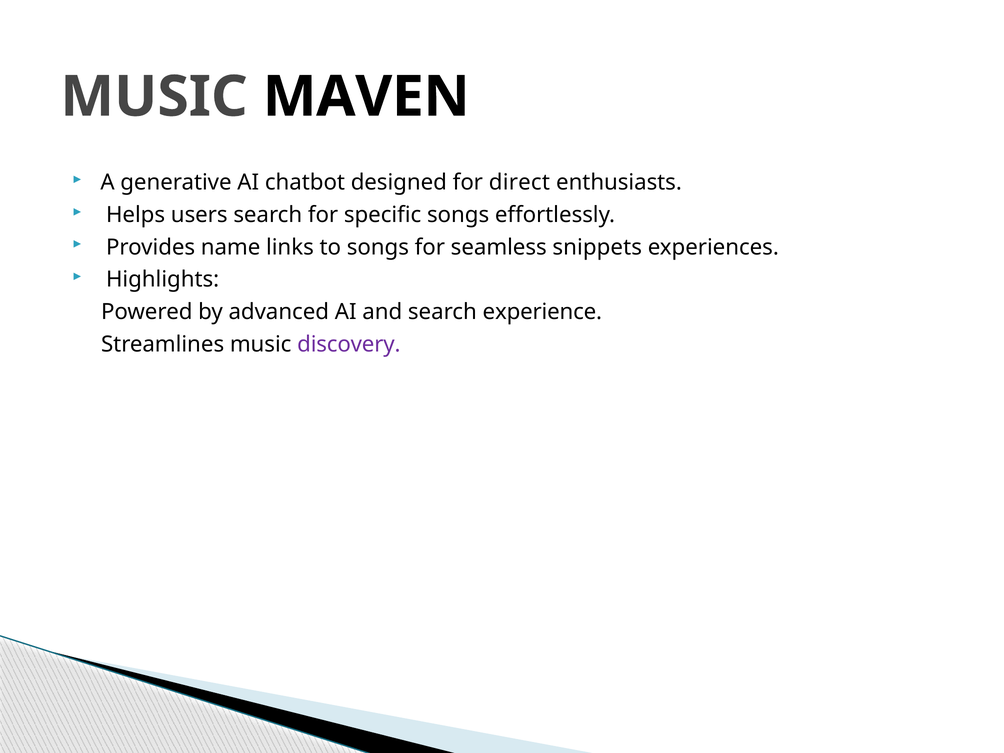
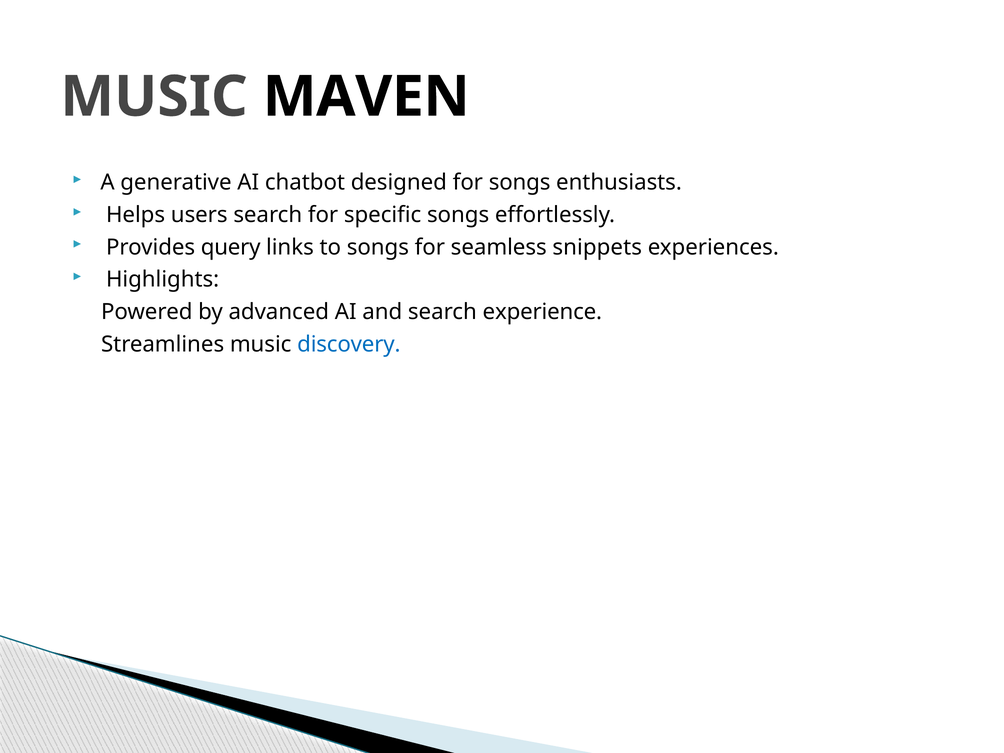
for direct: direct -> songs (520, 183)
name: name -> query (231, 247)
discovery colour: purple -> blue (349, 344)
